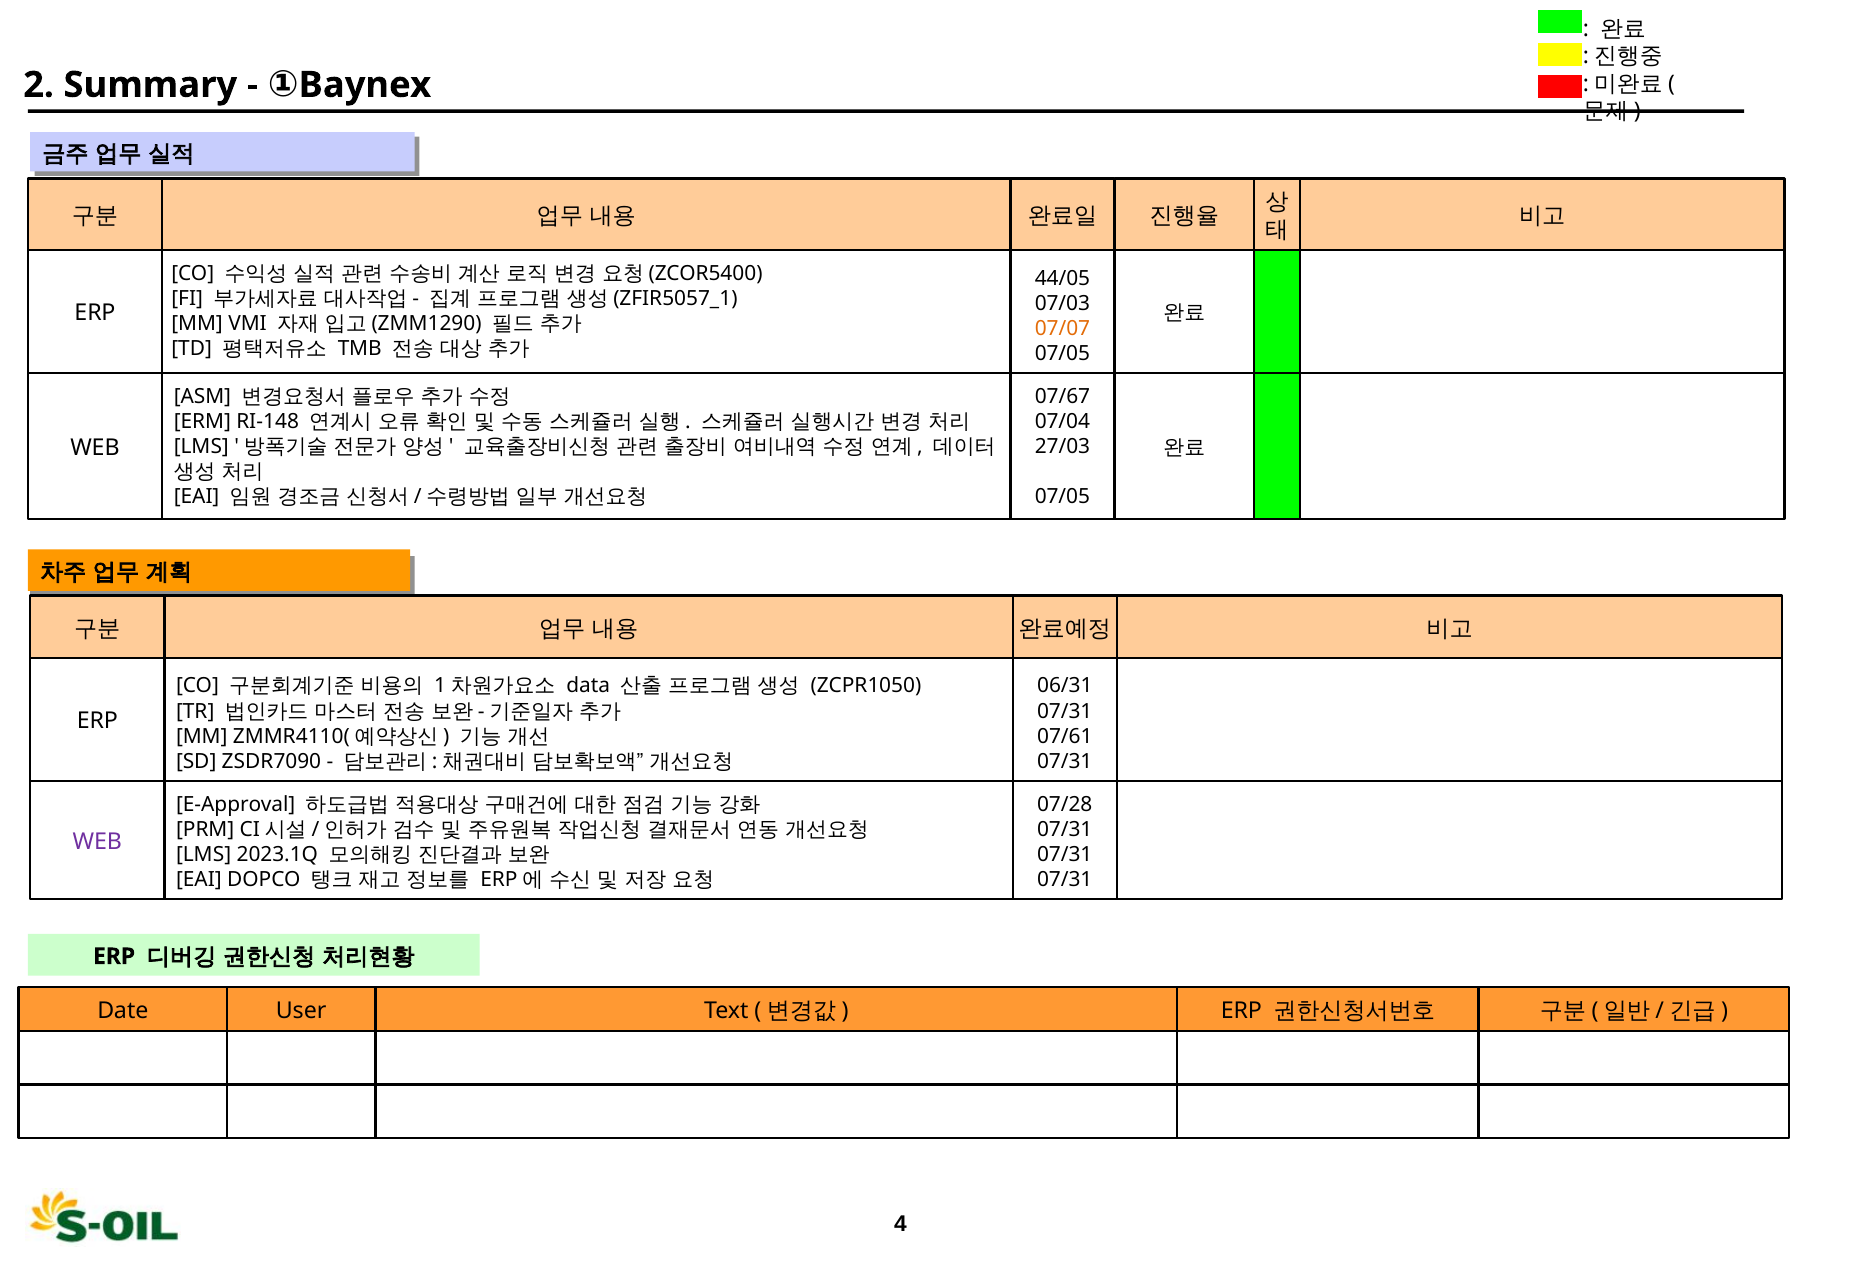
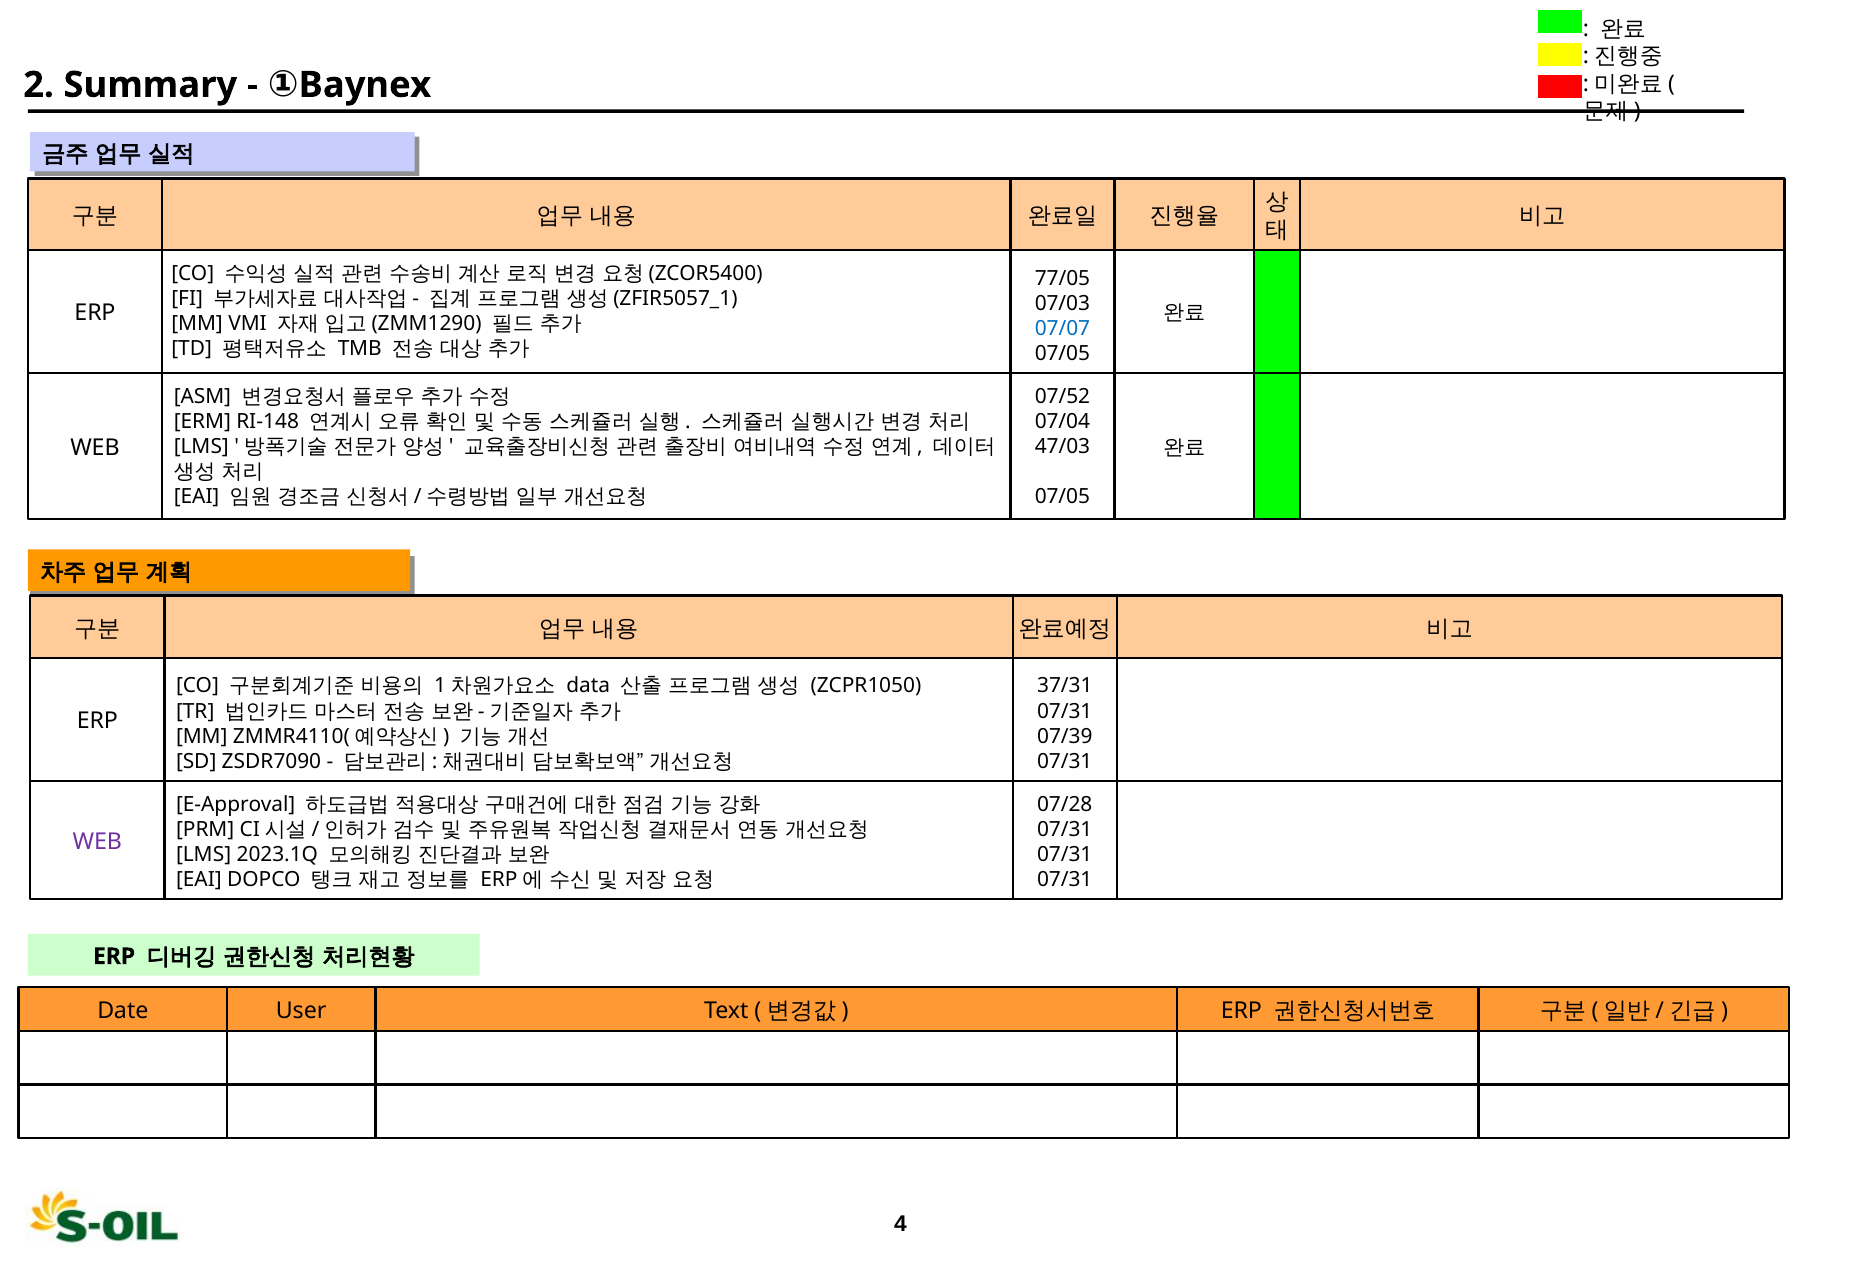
44/05: 44/05 -> 77/05 (1062, 278)
07/07 colour: orange -> blue (1062, 328)
07/67: 07/67 -> 07/52 (1062, 396)
27/03: 27/03 -> 47/03 (1062, 447)
06/31: 06/31 -> 37/31 (1065, 686)
07/61: 07/61 -> 07/39 (1065, 736)
